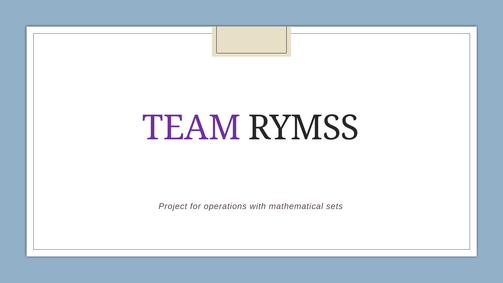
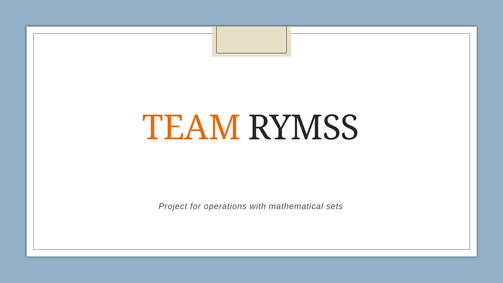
TEAM colour: purple -> orange (192, 128)
